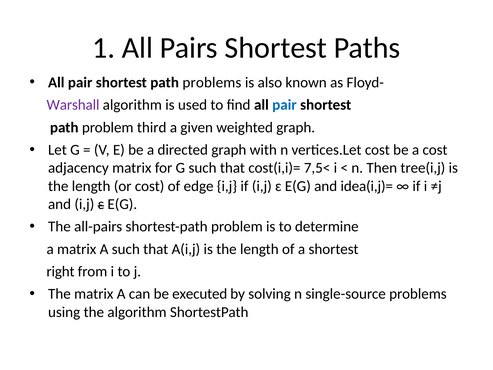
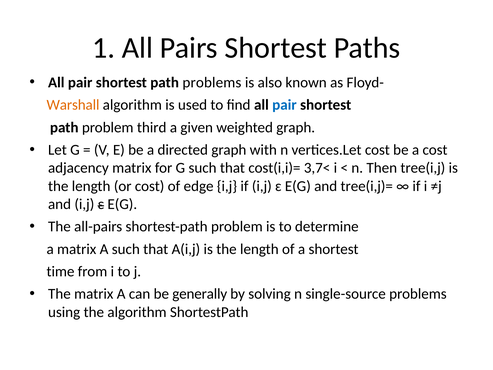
Warshall colour: purple -> orange (73, 105)
7,5<: 7,5< -> 3,7< (317, 168)
idea(i,j)=: idea(i,j)= -> tree(i,j)= (367, 186)
right: right -> time (60, 271)
executed: executed -> generally (200, 294)
